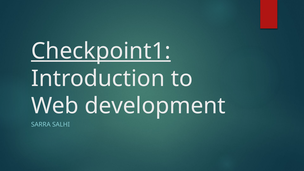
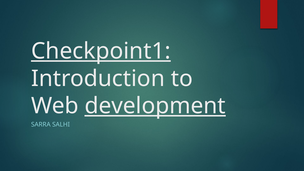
development underline: none -> present (155, 106)
